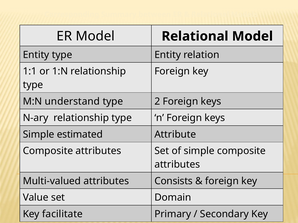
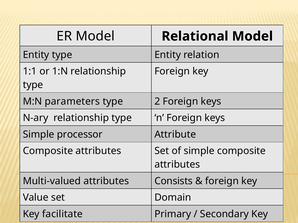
understand: understand -> parameters (72, 102)
estimated: estimated -> processor (80, 135)
